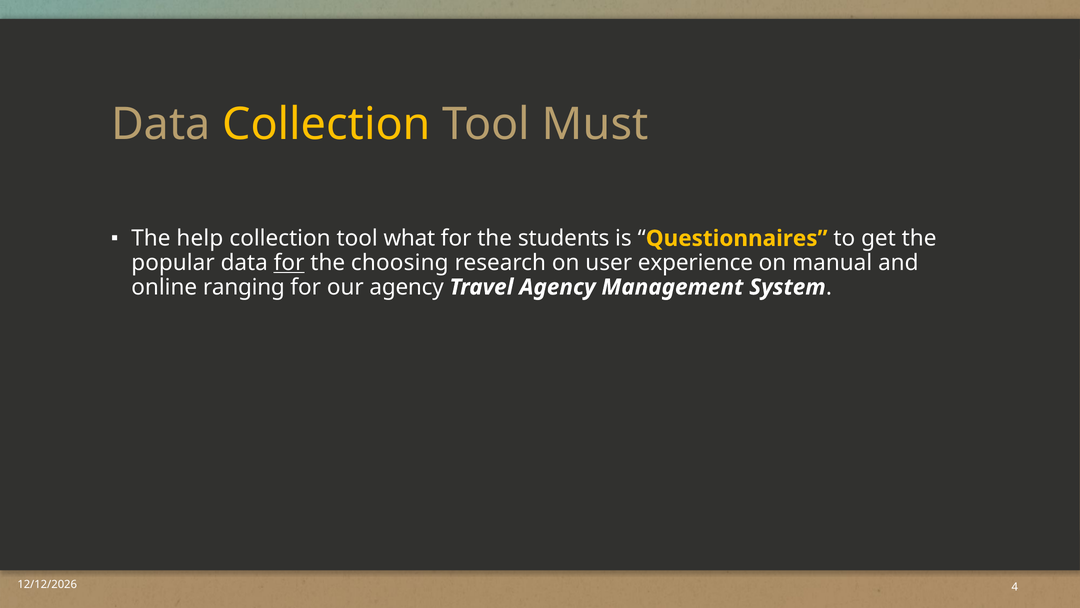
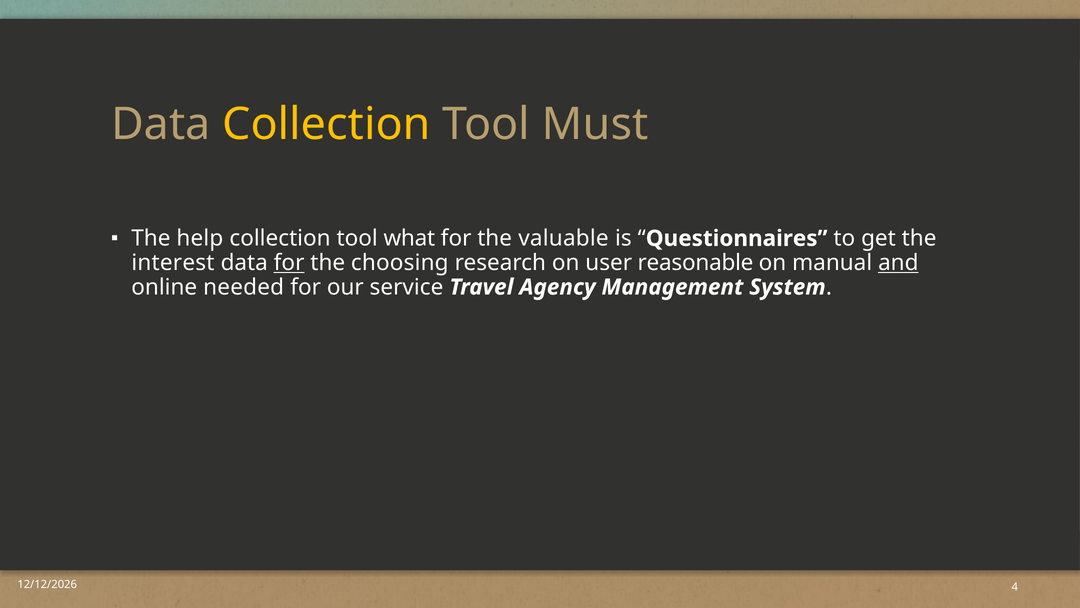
students: students -> valuable (563, 238)
Questionnaires colour: yellow -> white (737, 238)
popular: popular -> interest (173, 263)
experience: experience -> reasonable (695, 263)
and underline: none -> present (898, 263)
ranging: ranging -> needed (244, 287)
our agency: agency -> service (406, 287)
